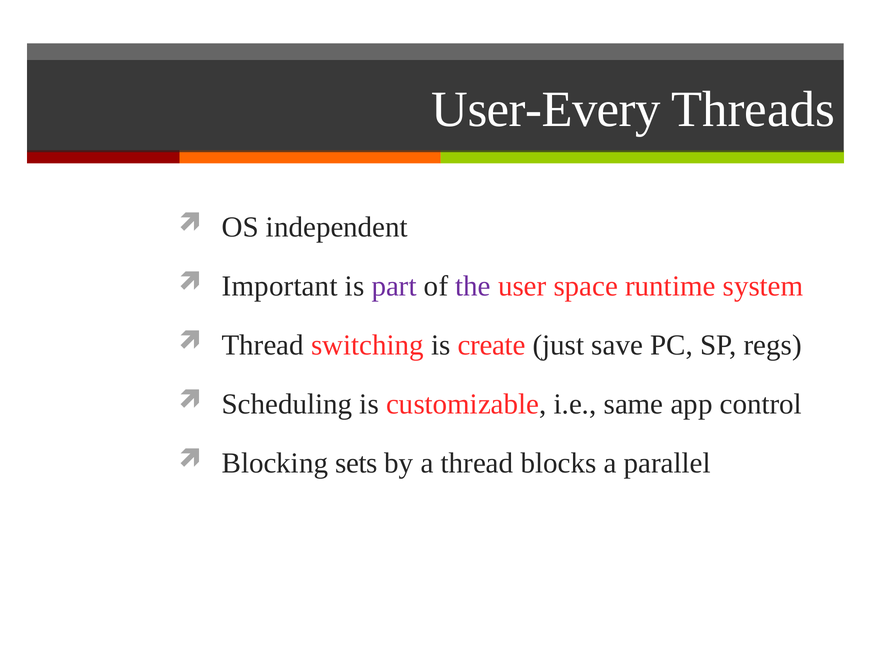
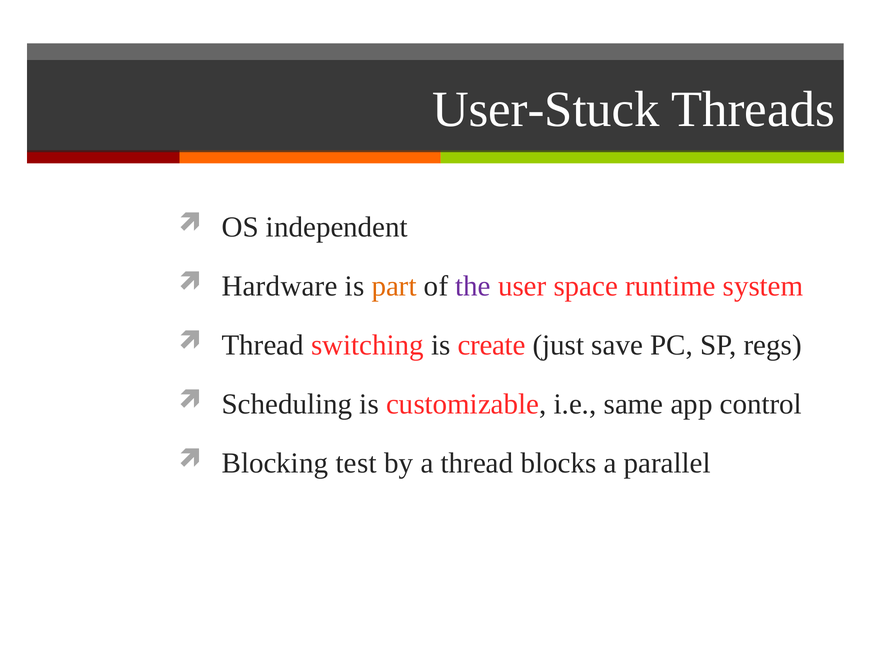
User-Every: User-Every -> User-Stuck (546, 110)
Important: Important -> Hardware (280, 286)
part colour: purple -> orange (394, 286)
sets: sets -> test (356, 463)
